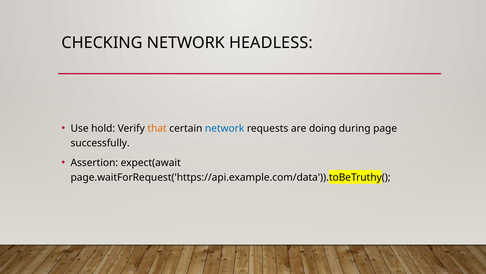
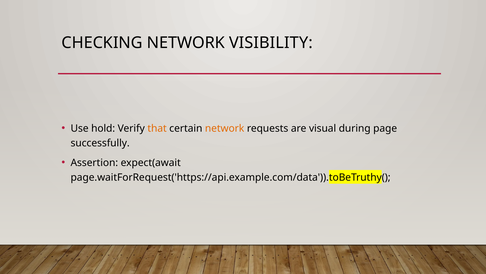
HEADLESS: HEADLESS -> VISIBILITY (271, 43)
network colour: blue -> orange (225, 128)
doing: doing -> visual (323, 128)
